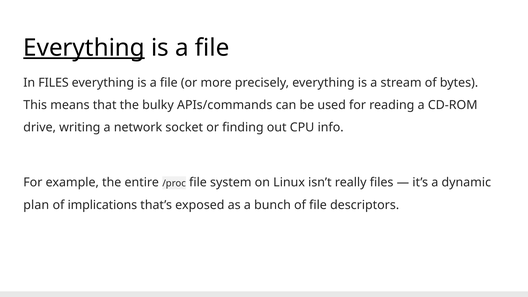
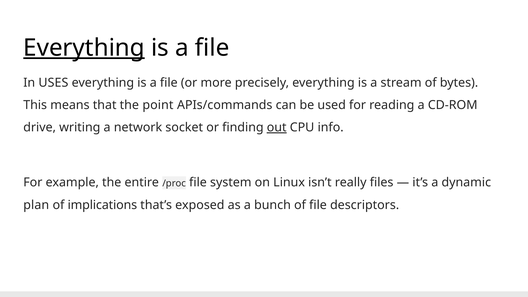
In FILES: FILES -> USES (53, 83)
bulky: bulky -> point (158, 105)
out underline: none -> present (277, 127)
